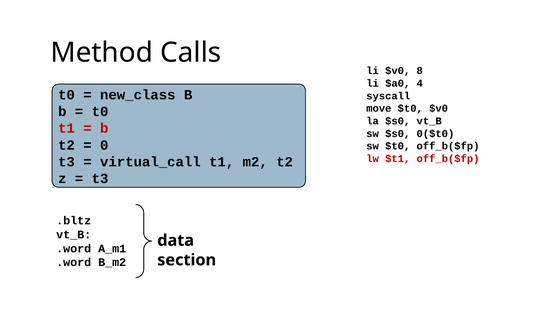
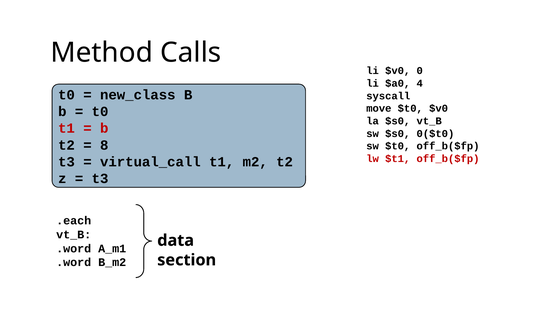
8: 8 -> 0 (420, 71)
0: 0 -> 8 (104, 145)
.bltz: .bltz -> .each (74, 221)
